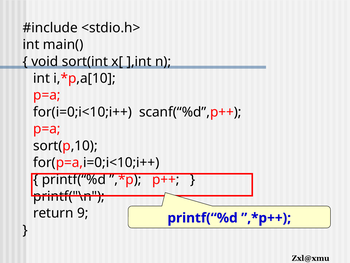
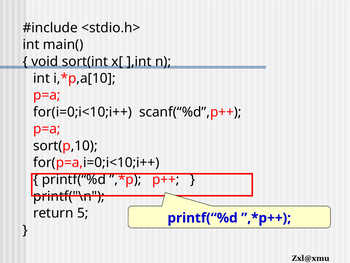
9: 9 -> 5 (83, 213)
